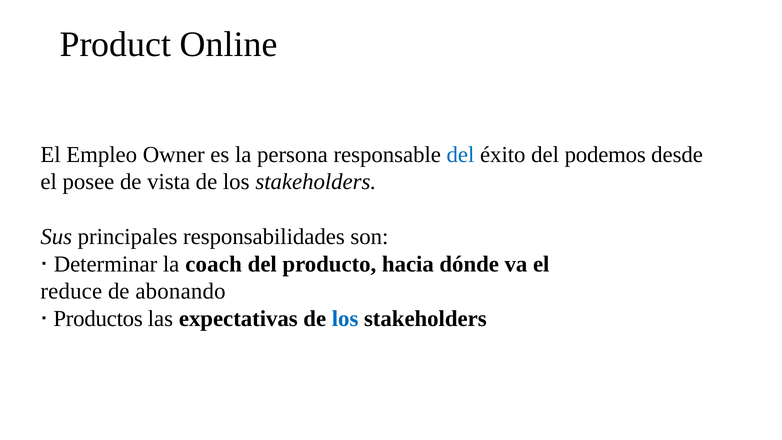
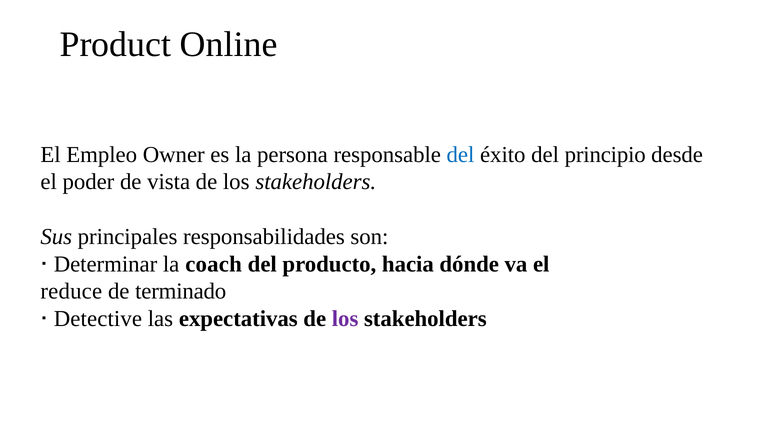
podemos: podemos -> principio (605, 154)
posee: posee -> poder (88, 182)
abonando: abonando -> terminado (181, 291)
Productos: Productos -> Detective (98, 319)
los colour: blue -> purple (345, 319)
